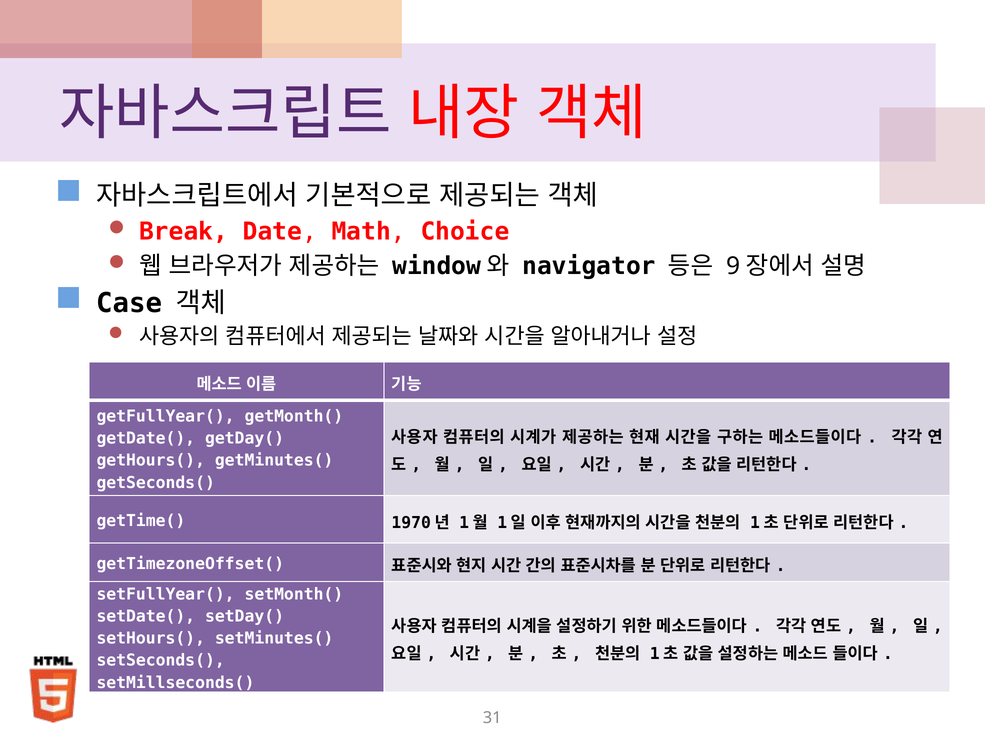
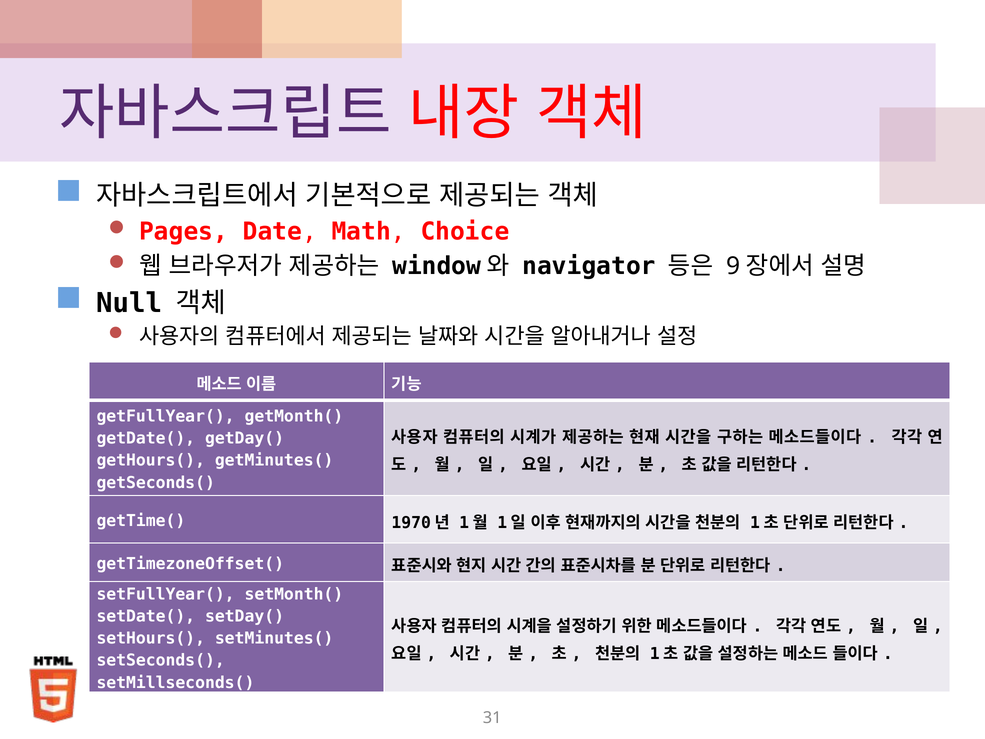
Break: Break -> Pages (184, 232)
Case: Case -> Null (129, 303)
